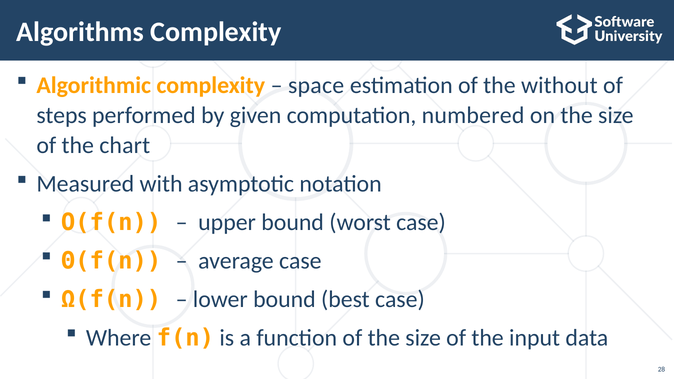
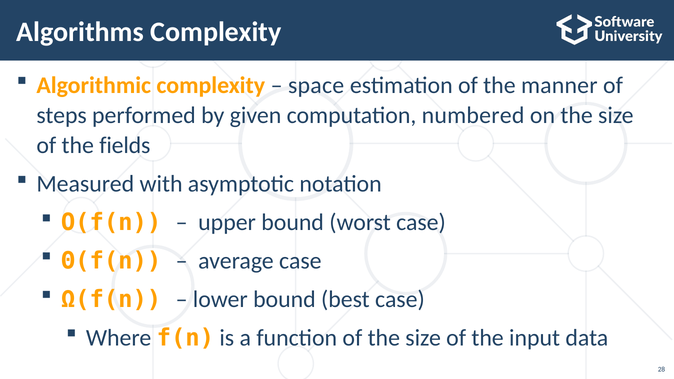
without: without -> manner (559, 86)
chart: chart -> fields (125, 146)
